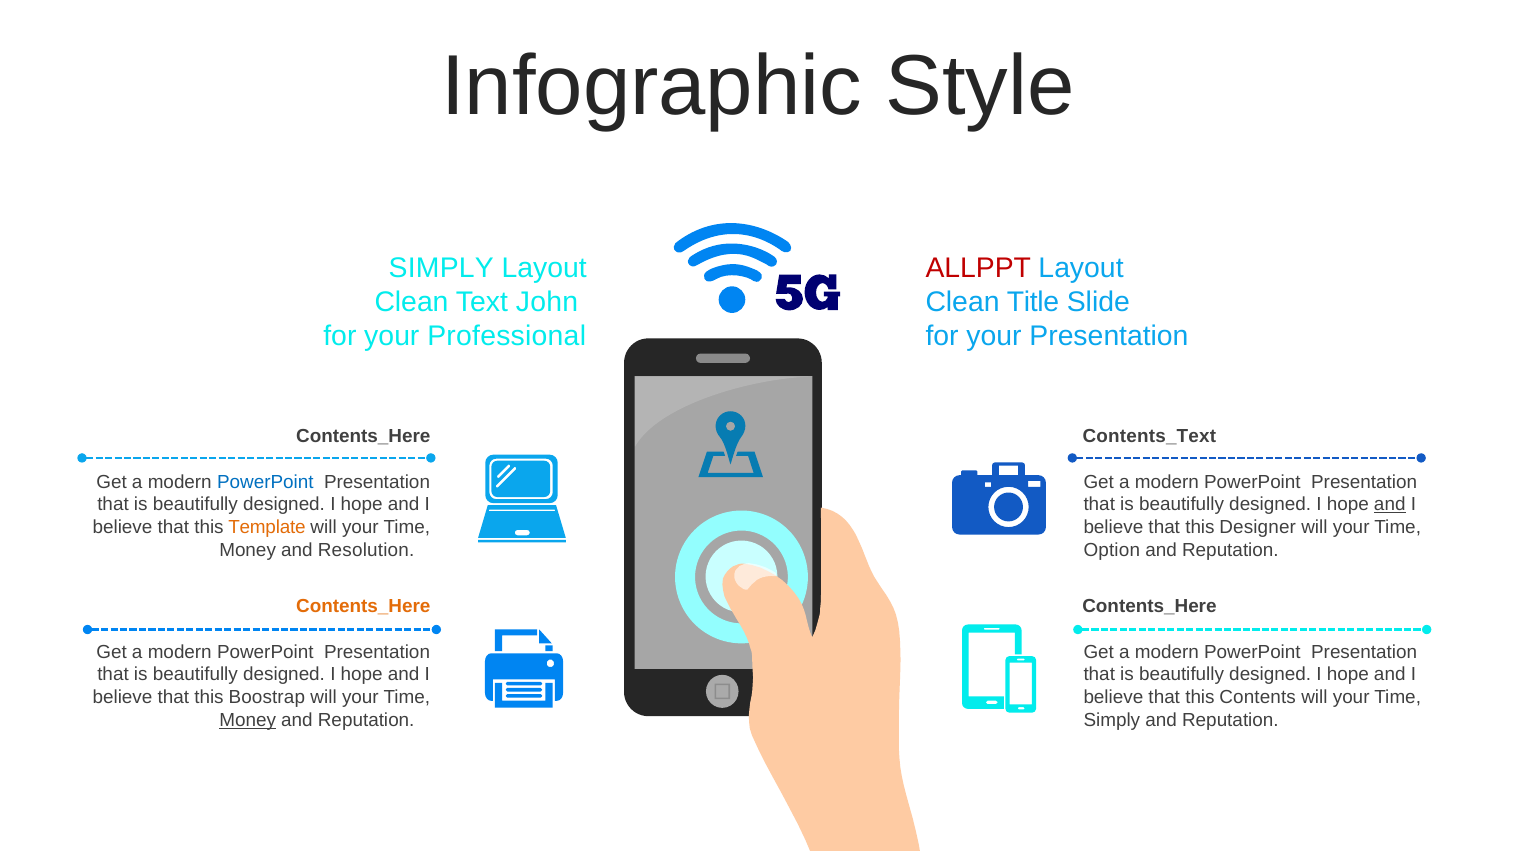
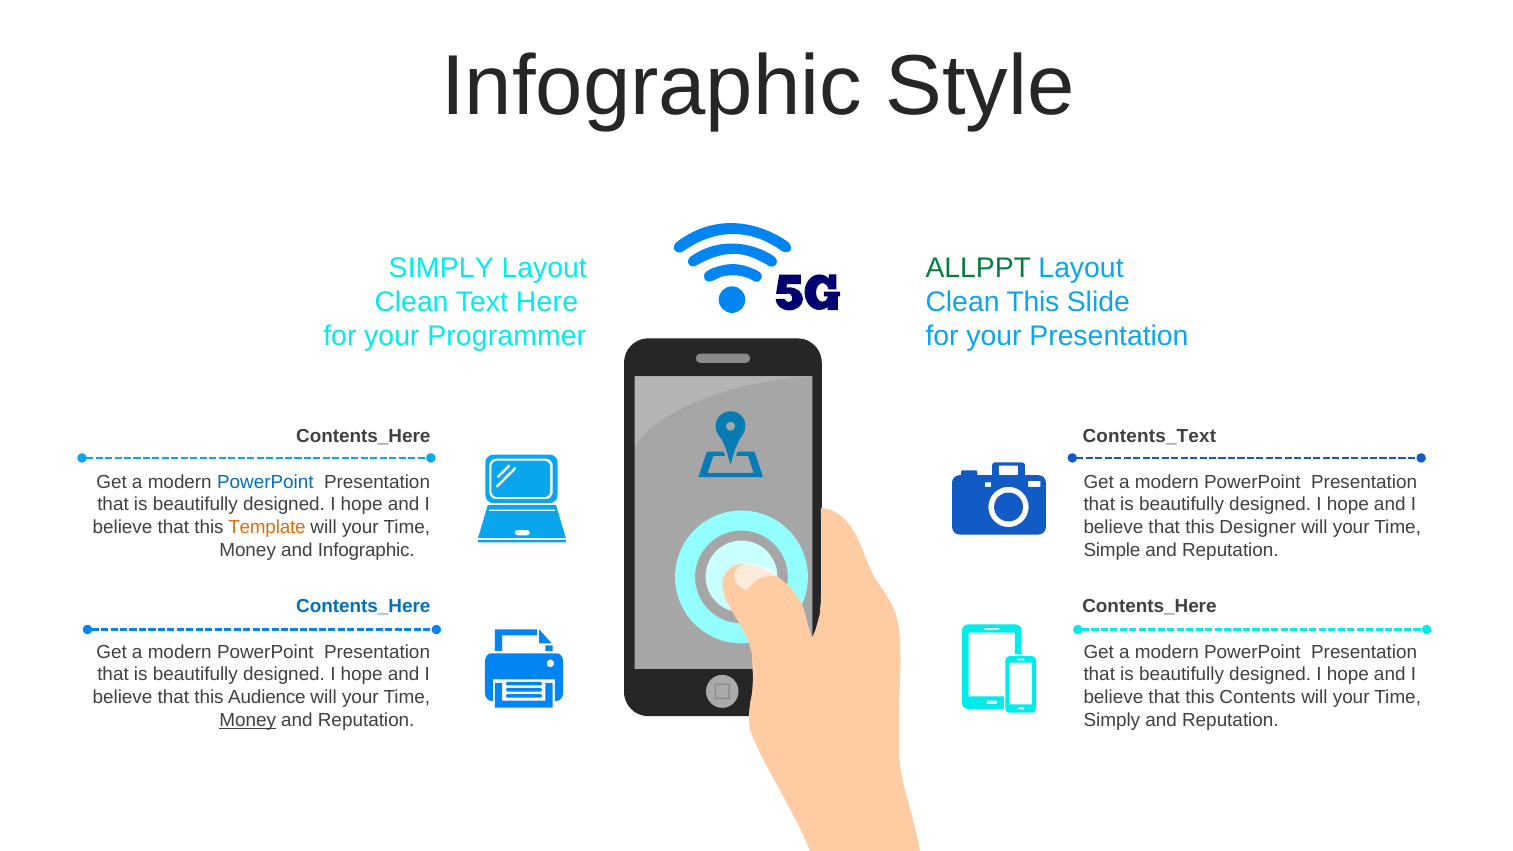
ALLPPT colour: red -> green (978, 268)
John: John -> Here (547, 302)
Clean Title: Title -> This (1033, 302)
Professional: Professional -> Programmer (507, 336)
and underline: present -> none (1390, 505)
and Resolution: Resolution -> Infographic (366, 550)
Option: Option -> Simple (1112, 550)
Contents_Here colour: orange -> blue (363, 607)
Boostrap: Boostrap -> Audience (267, 697)
